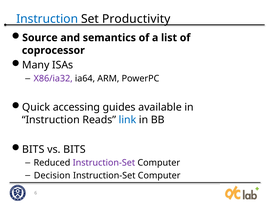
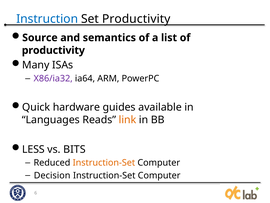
coprocessor: coprocessor -> productivity (53, 50)
accessing: accessing -> hardware (76, 107)
Instruction: Instruction -> Languages (51, 120)
link colour: blue -> orange (128, 120)
BITS: BITS -> LESS (33, 149)
Instruction-Set colour: purple -> orange (104, 162)
